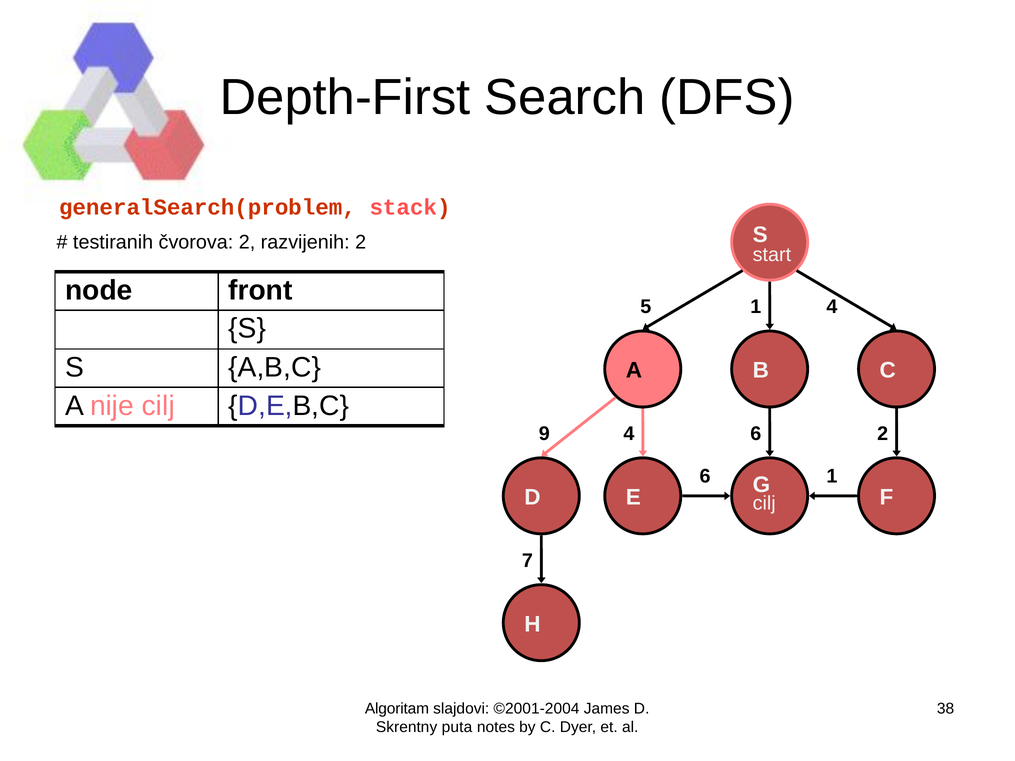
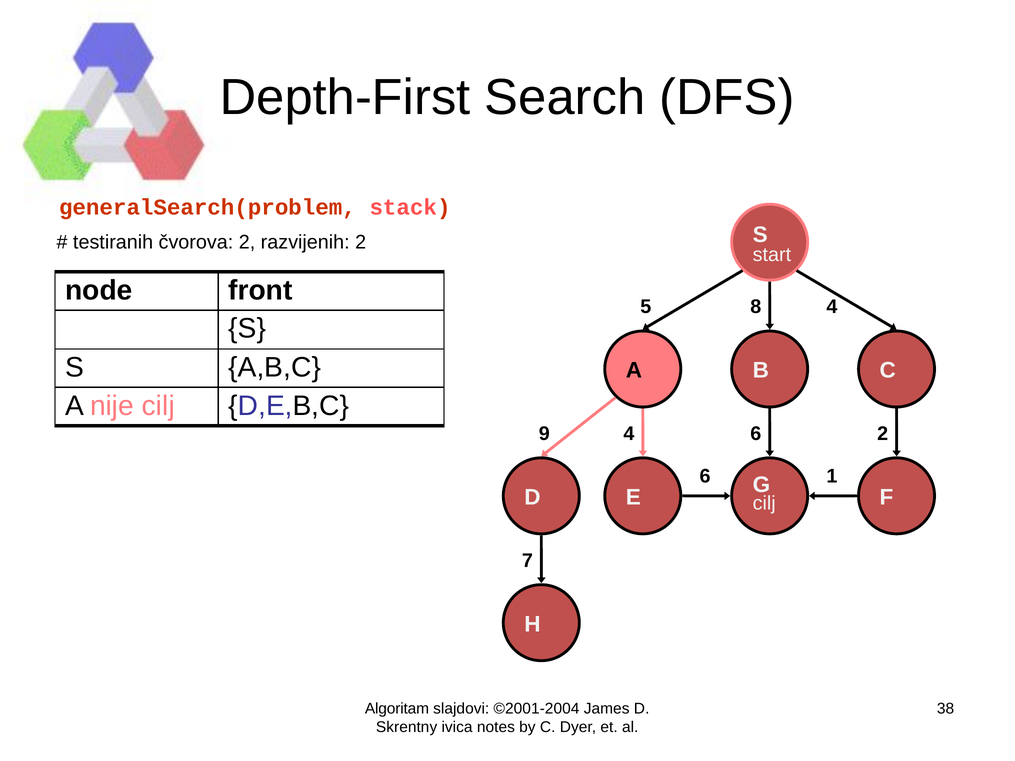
5 1: 1 -> 8 (756, 307)
puta: puta -> ivica (457, 727)
